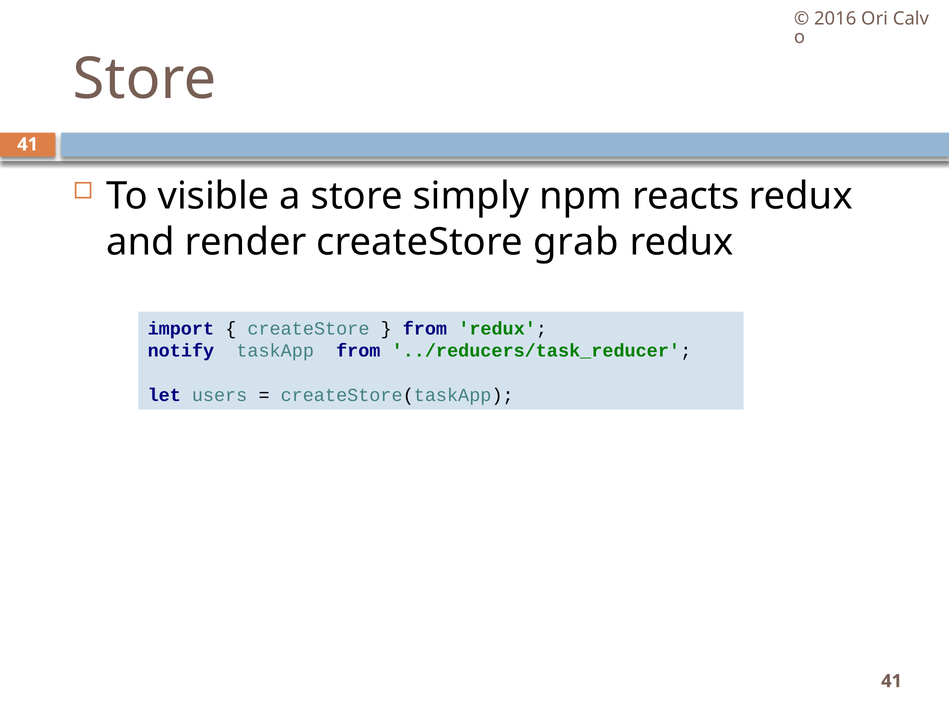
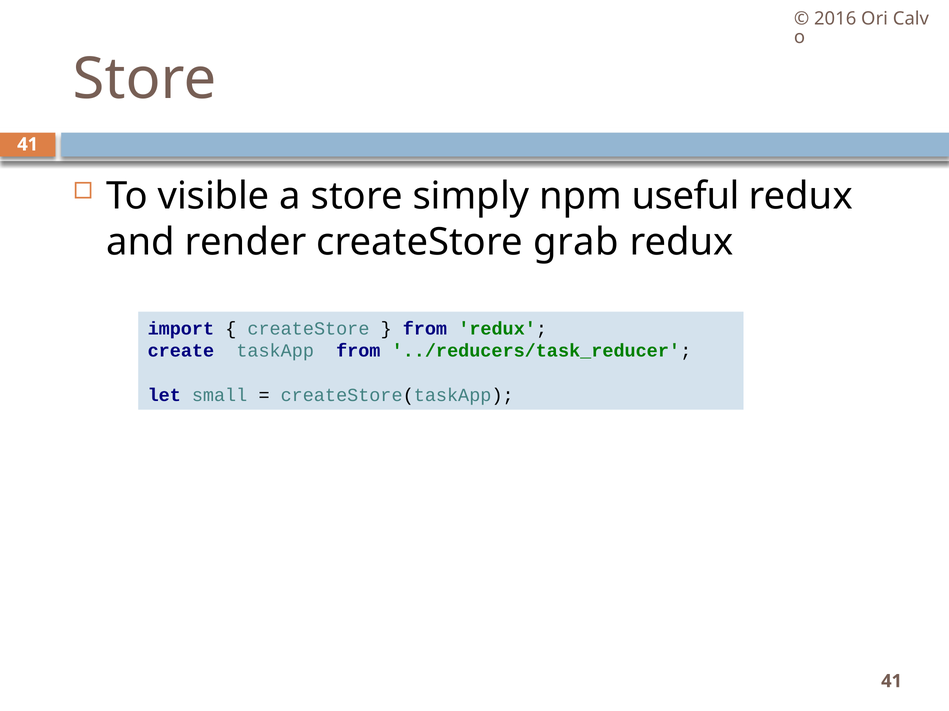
reacts: reacts -> useful (686, 196)
notify: notify -> create (181, 351)
users: users -> small (220, 396)
